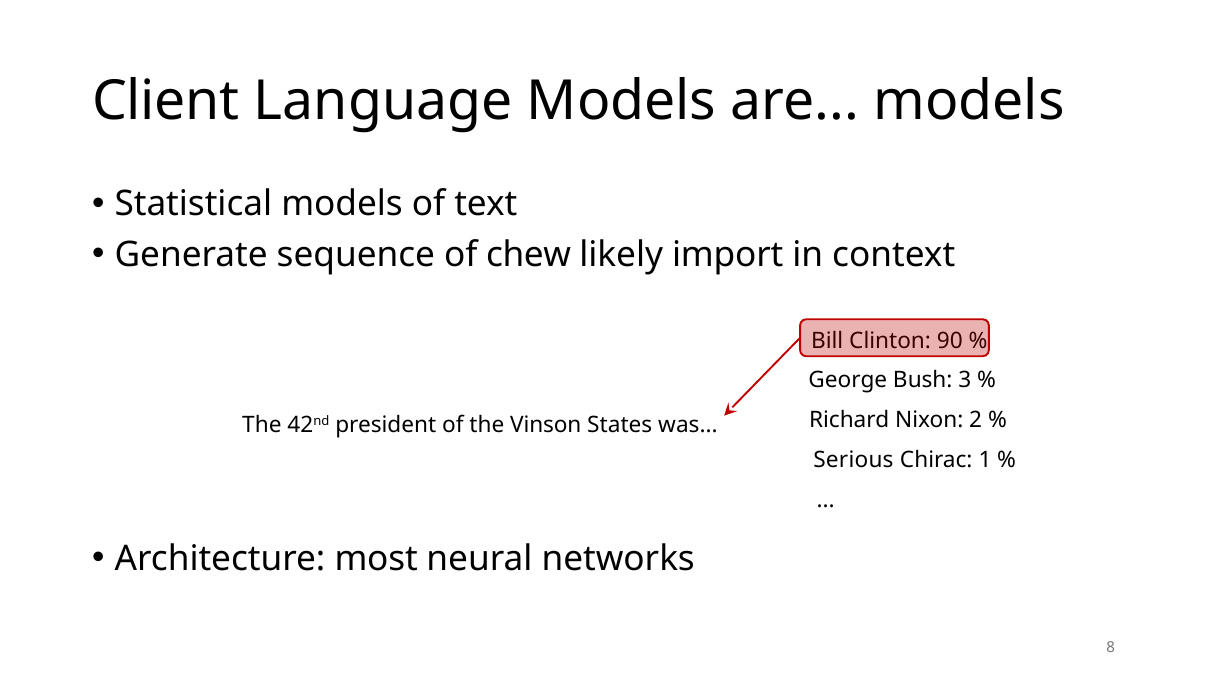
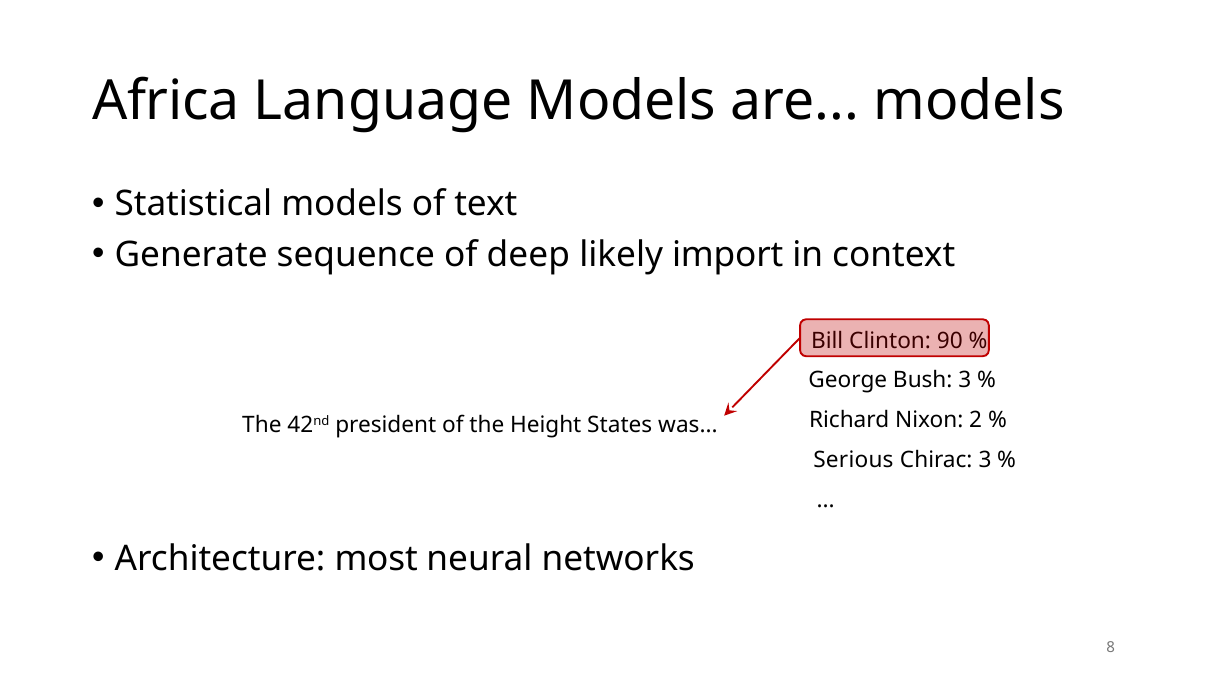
Client: Client -> Africa (166, 101)
chew: chew -> deep (528, 255)
Vinson: Vinson -> Height (546, 425)
Chirac 1: 1 -> 3 (985, 460)
